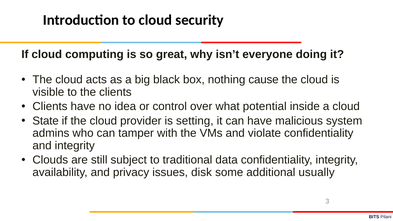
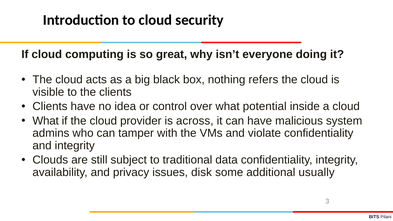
cause: cause -> refers (263, 80)
State: State -> What (46, 121)
setting: setting -> across (195, 121)
